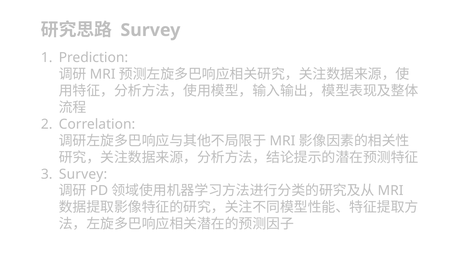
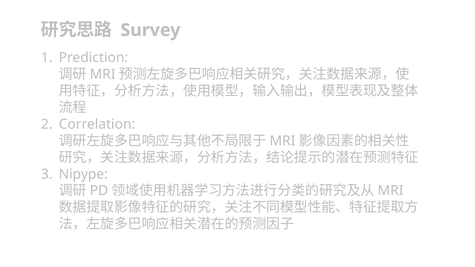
Survey: Survey -> Nipype (83, 174)
